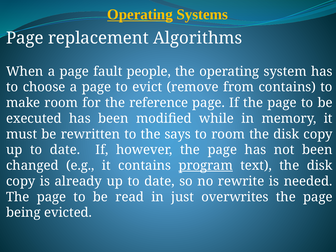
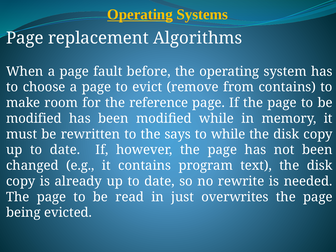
people: people -> before (149, 71)
executed: executed -> modified (34, 119)
to room: room -> while (228, 134)
program underline: present -> none (206, 166)
